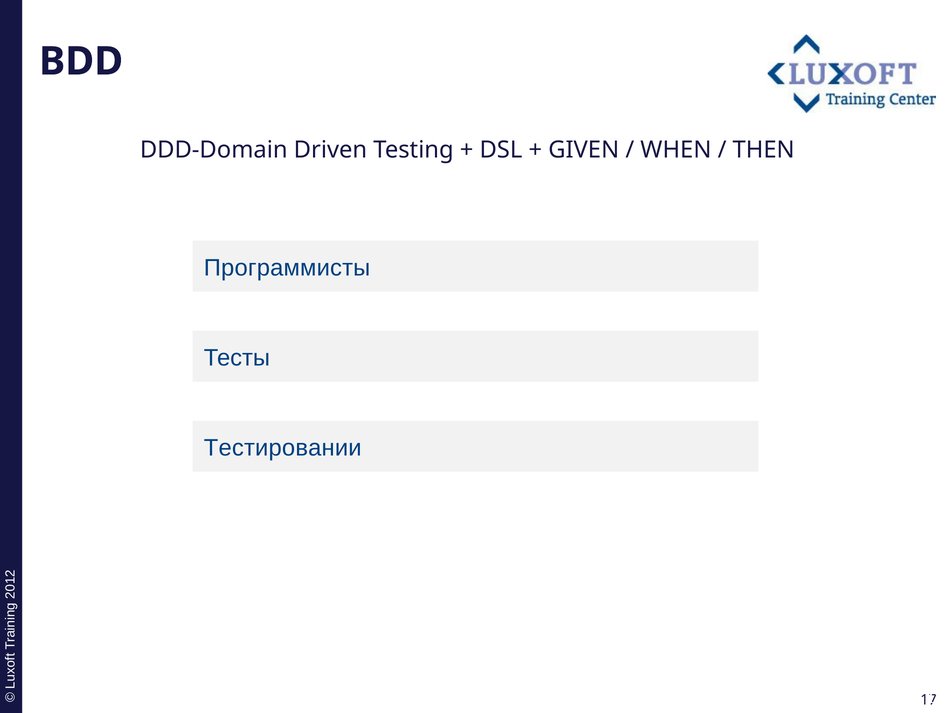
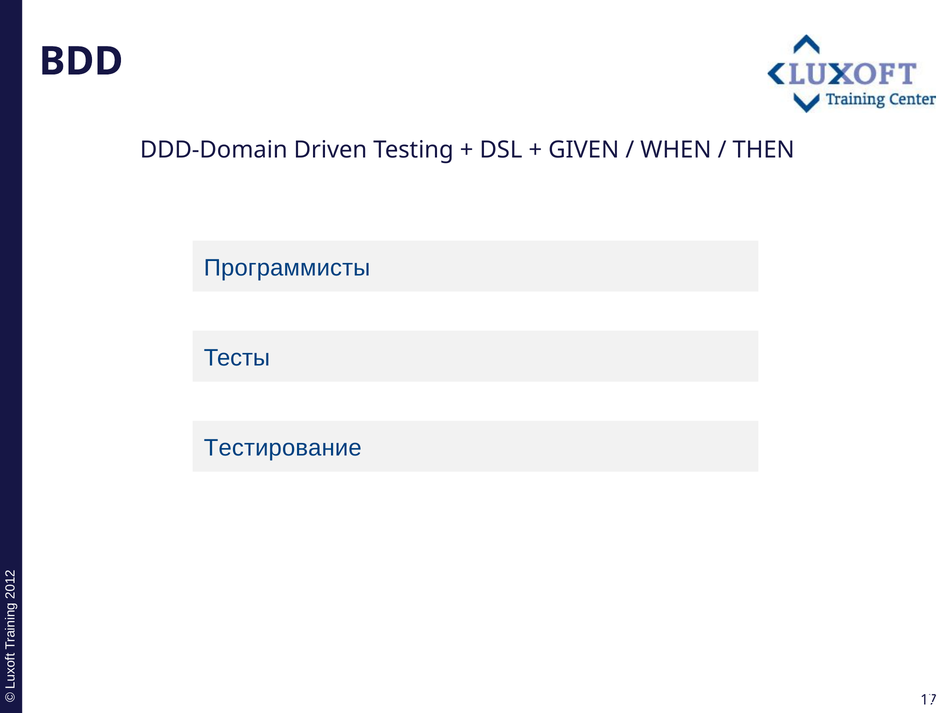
Тестировании: Тестировании -> Тестирование (283, 448)
